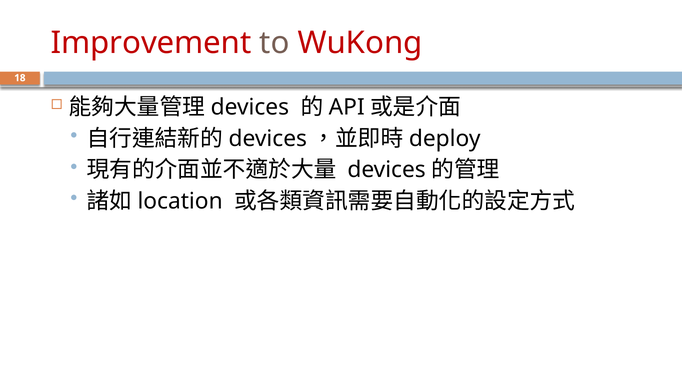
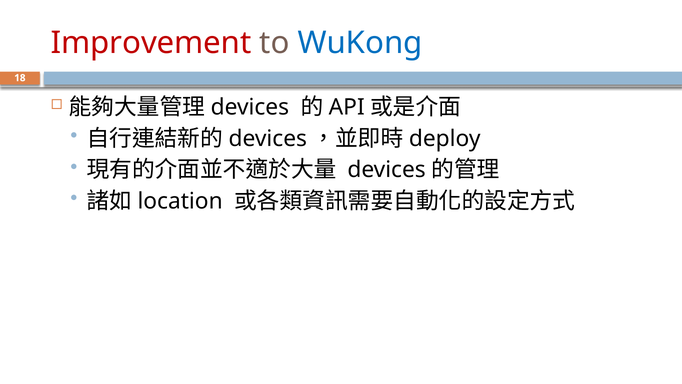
WuKong colour: red -> blue (360, 43)
